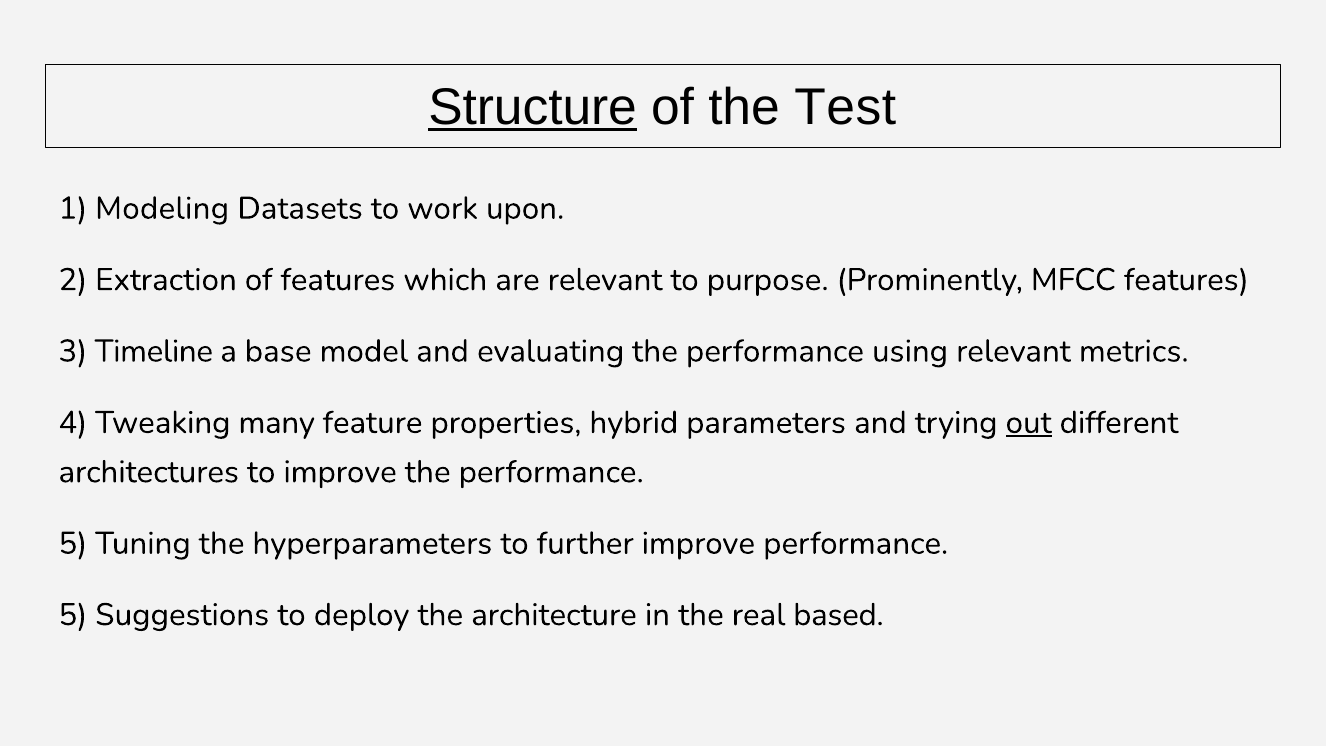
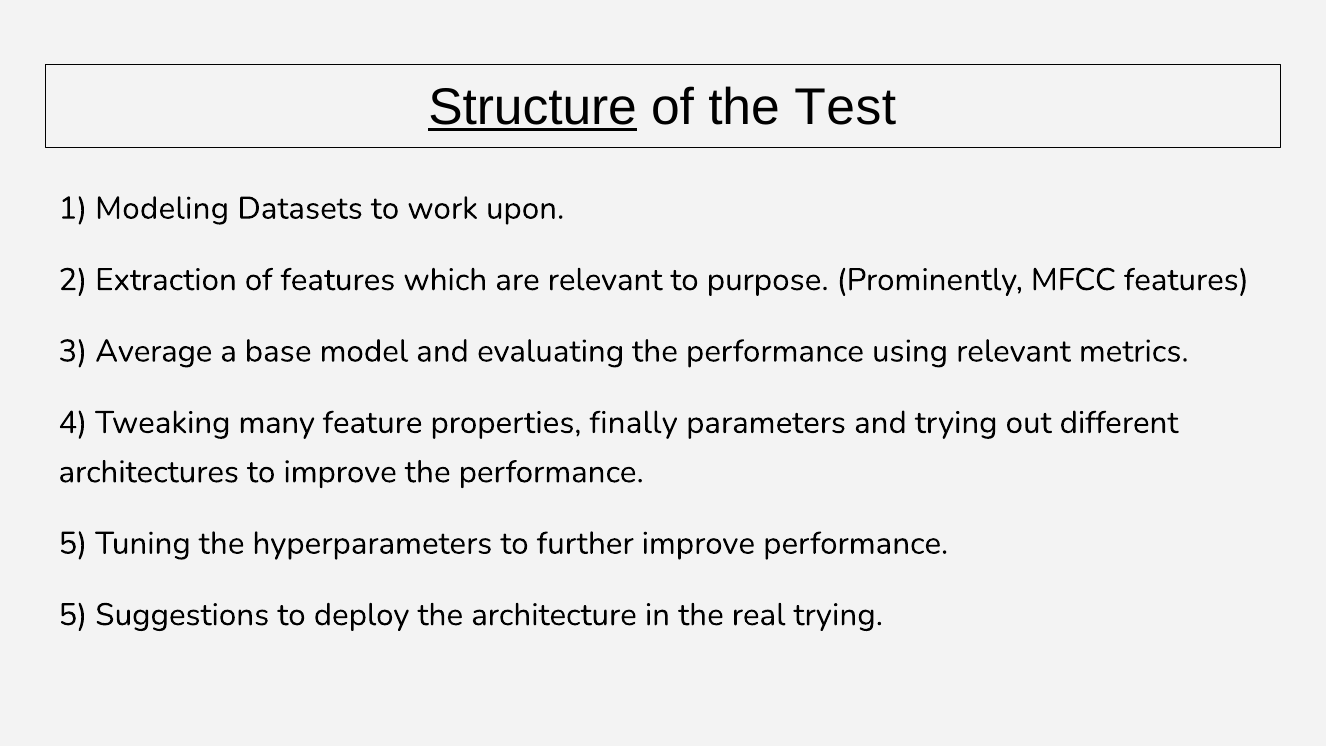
Timeline: Timeline -> Average (154, 351)
hybrid: hybrid -> finally (634, 423)
out underline: present -> none (1029, 423)
real based: based -> trying (838, 615)
